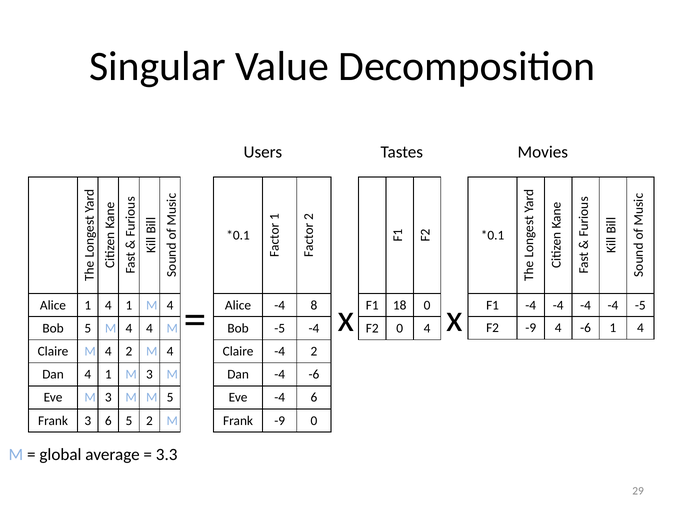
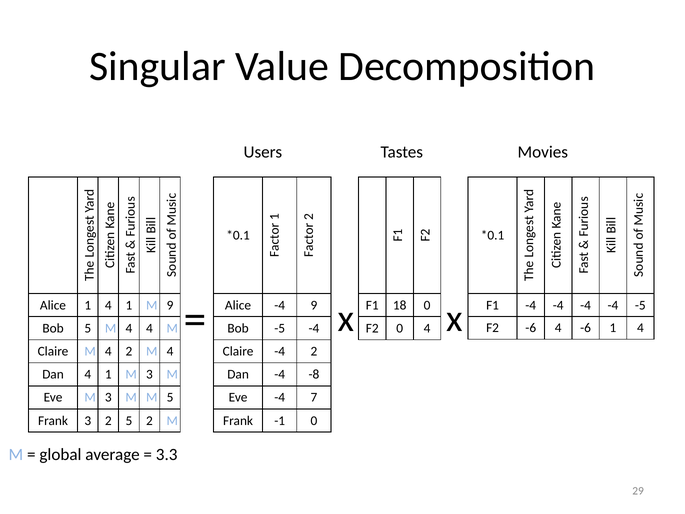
1 M 4: 4 -> 9 (170, 305)
-4 8: 8 -> 9 (314, 305)
F2 -9: -9 -> -6 (531, 328)
-4 -6: -6 -> -8 (314, 374)
-4 6: 6 -> 7 (314, 397)
3 6: 6 -> 2 (108, 420)
Frank -9: -9 -> -1 (280, 420)
